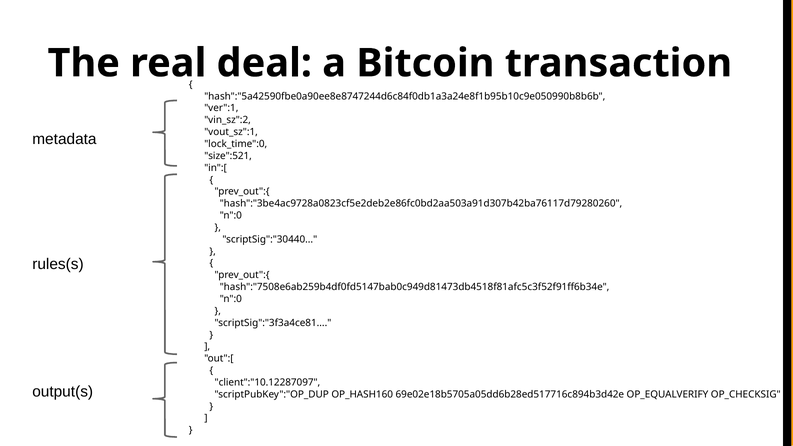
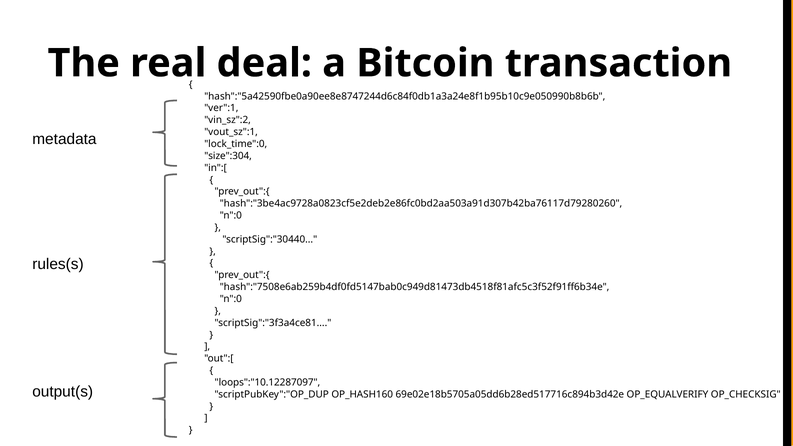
size":521: size":521 -> size":304 (228, 156)
client":"10.12287097: client":"10.12287097 -> loops":"10.12287097 (267, 383)
